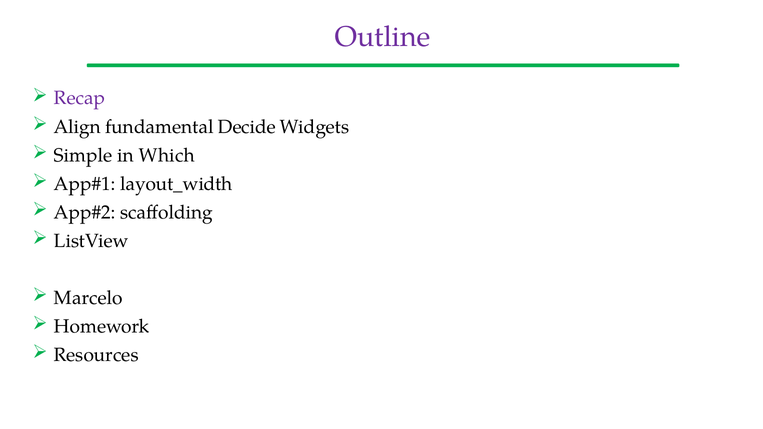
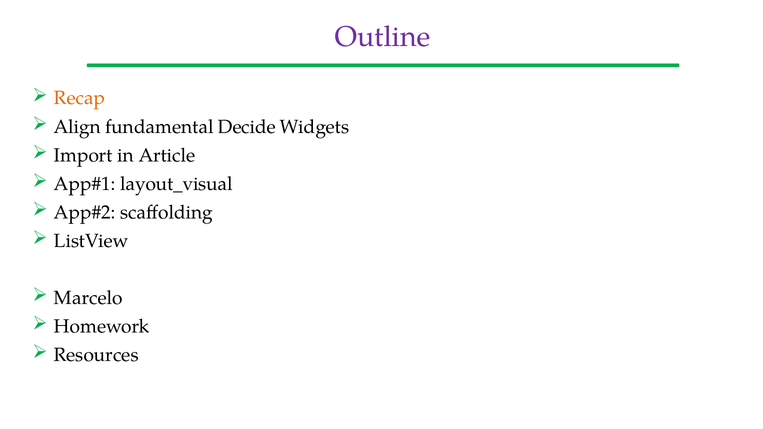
Recap colour: purple -> orange (79, 98)
Simple: Simple -> Import (83, 155)
Which: Which -> Article (167, 155)
layout_width: layout_width -> layout_visual (176, 184)
